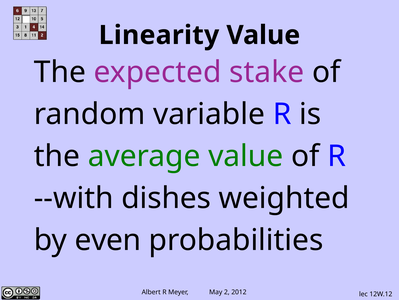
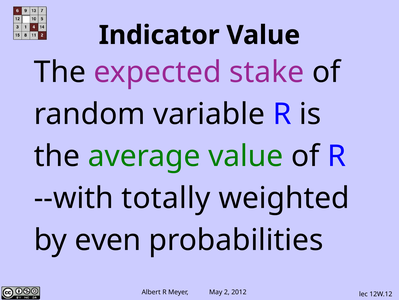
Linearity: Linearity -> Indicator (159, 35)
dishes: dishes -> totally (166, 198)
